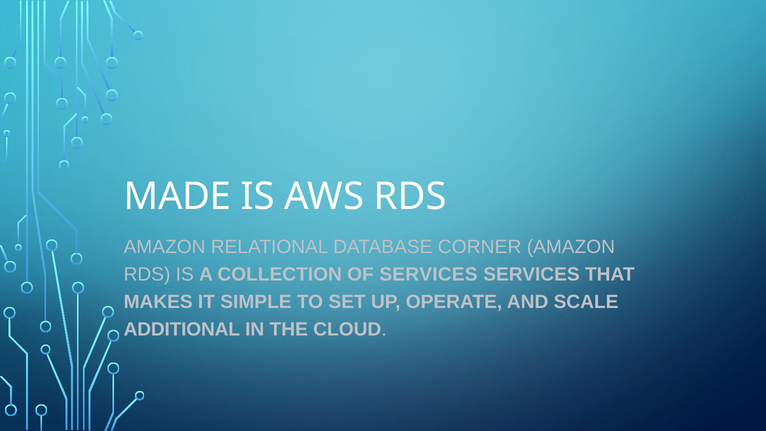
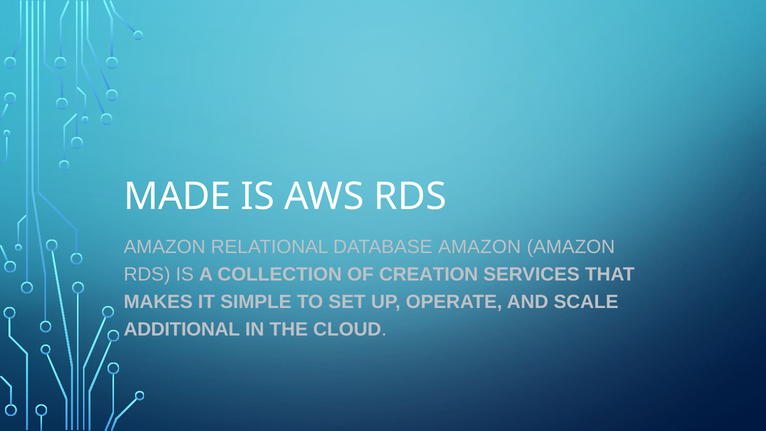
DATABASE CORNER: CORNER -> AMAZON (480, 247)
OF SERVICES: SERVICES -> CREATION (429, 274)
